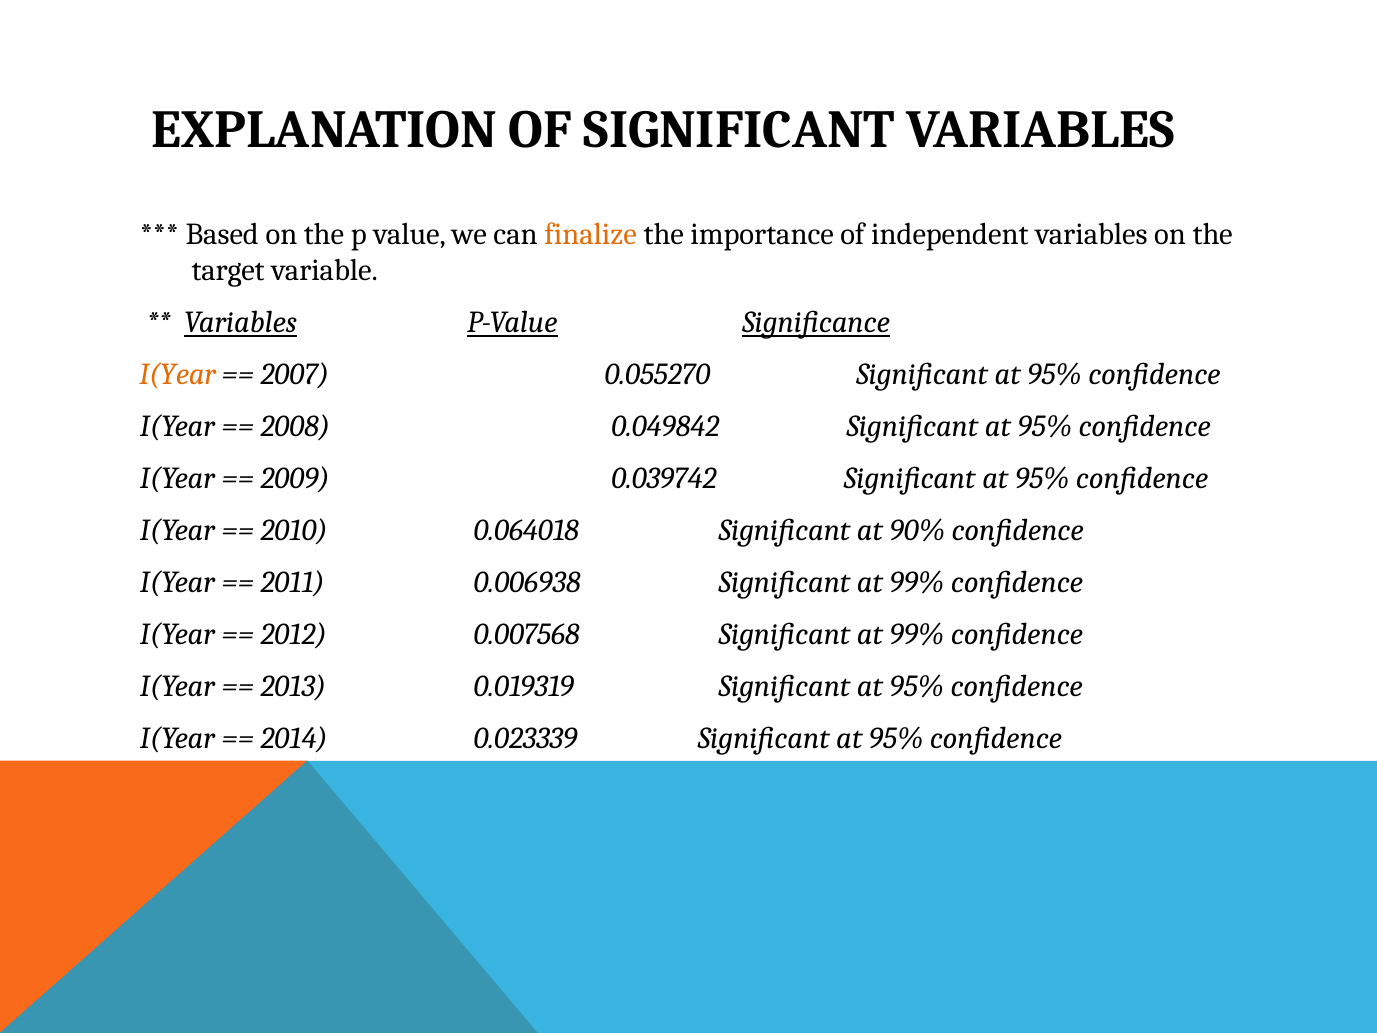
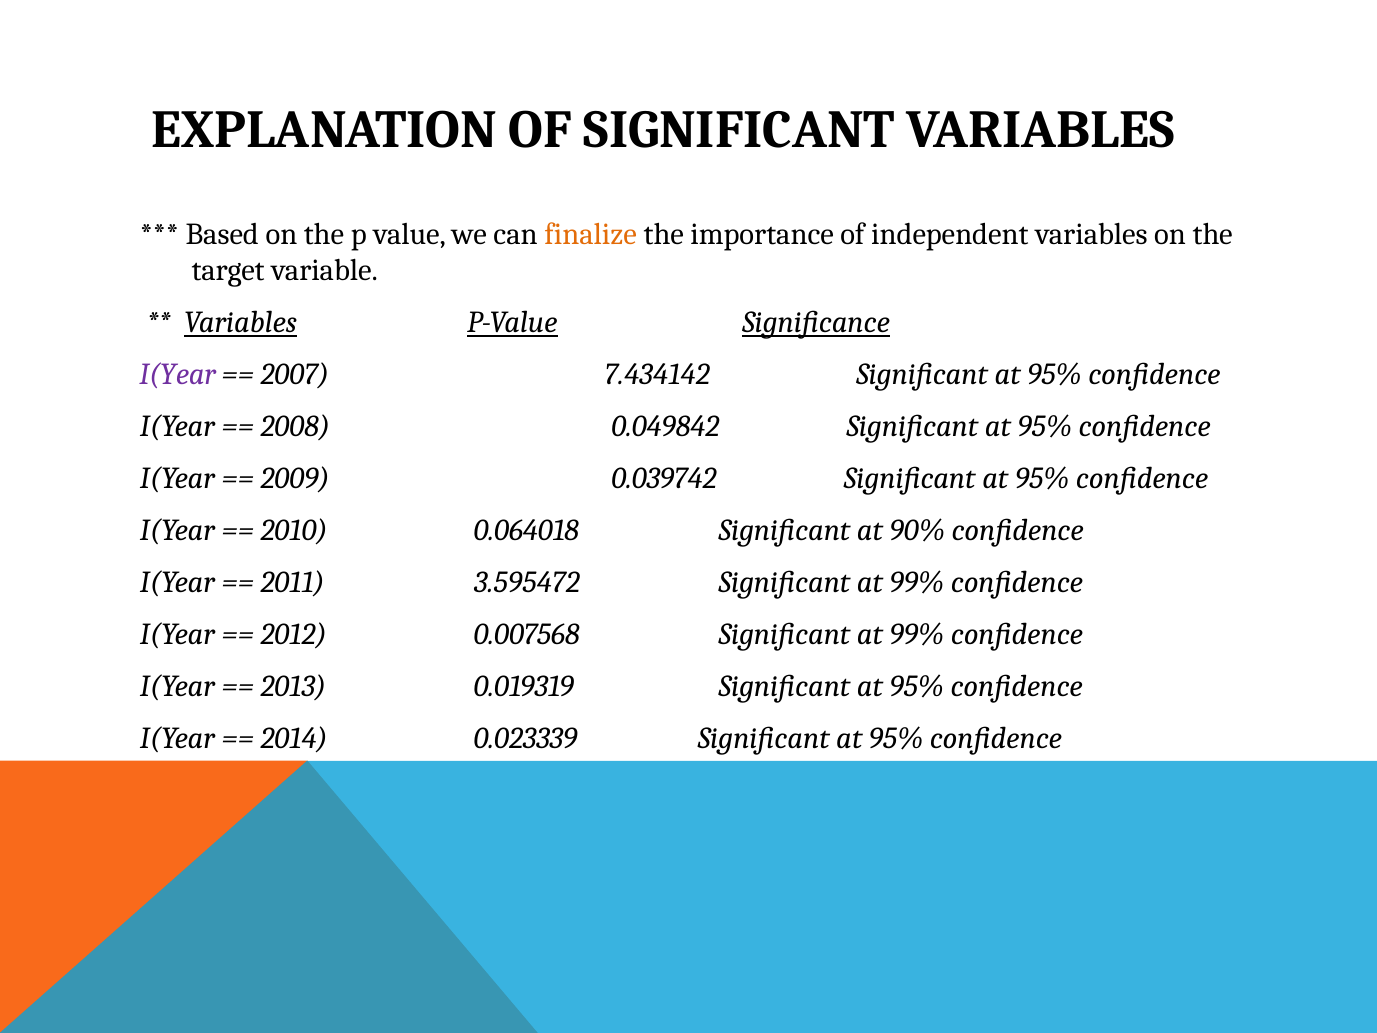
I(Year colour: orange -> purple (178, 375)
0.055270: 0.055270 -> 7.434142 (657, 375)
0.006938: 0.006938 -> 3.595472 (527, 583)
